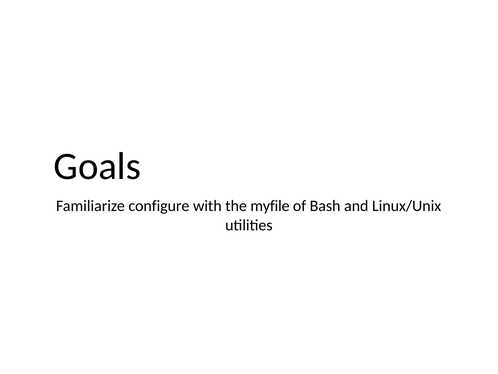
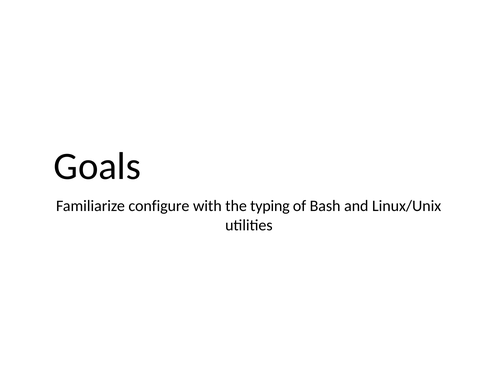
myfile: myfile -> typing (270, 206)
